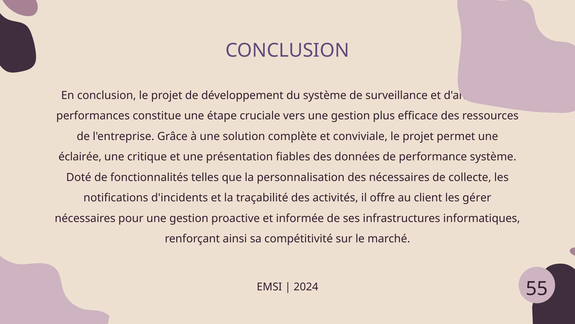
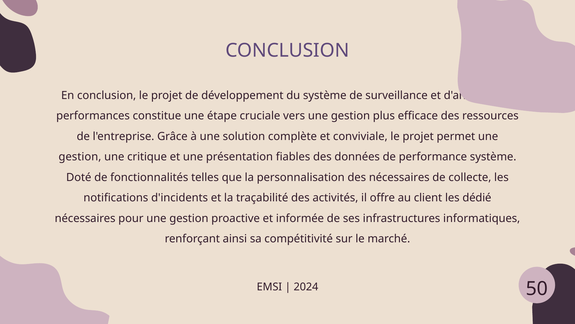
éclairée: éclairée -> gestion (80, 157)
gérer: gérer -> dédié (477, 198)
55: 55 -> 50 (537, 288)
